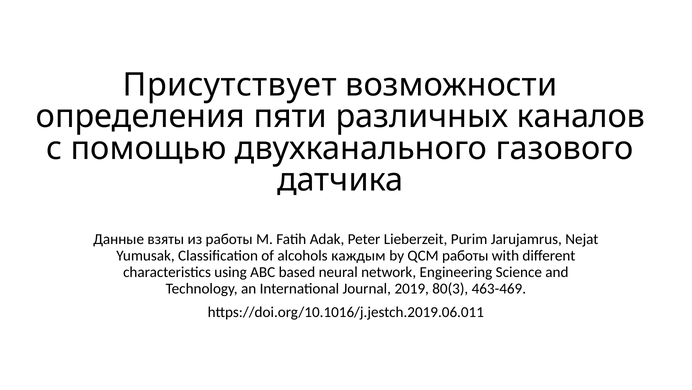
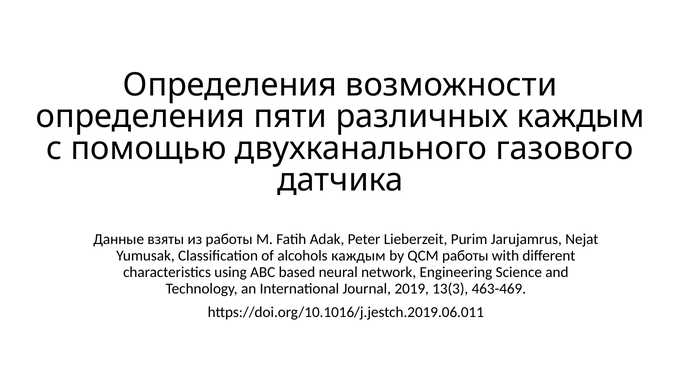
Присутствует: Присутствует -> Определения (230, 85)
различных каналов: каналов -> каждым (581, 116)
80(3: 80(3 -> 13(3 (450, 288)
